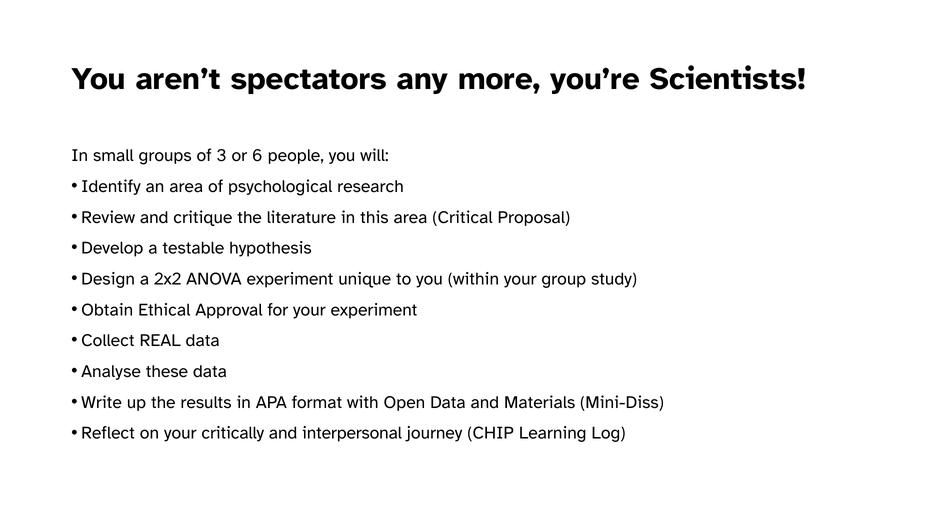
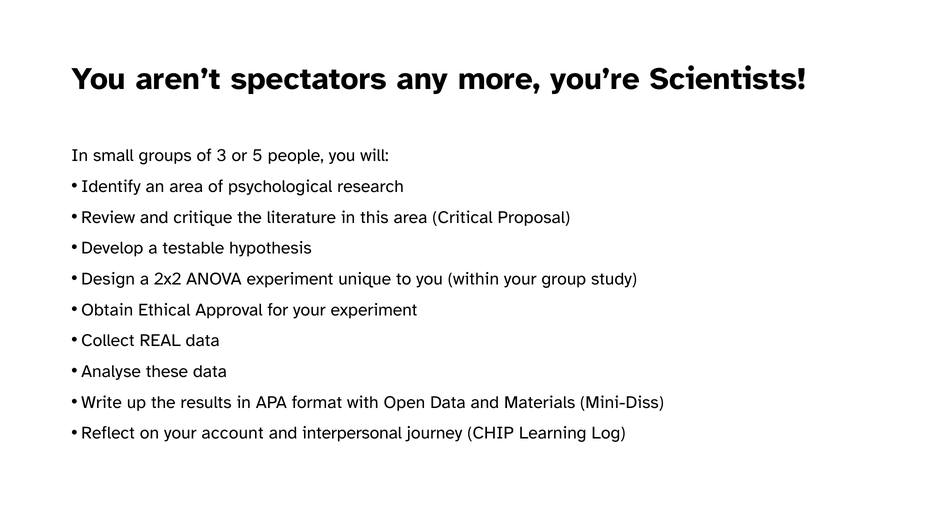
6: 6 -> 5 (257, 155)
critically: critically -> account (233, 433)
